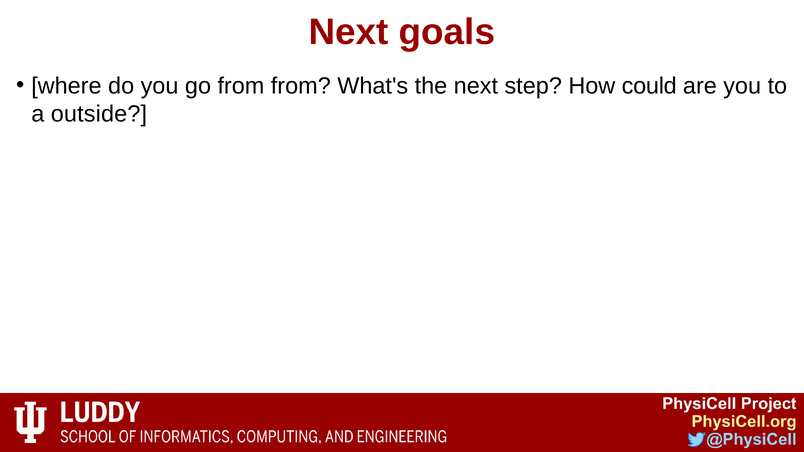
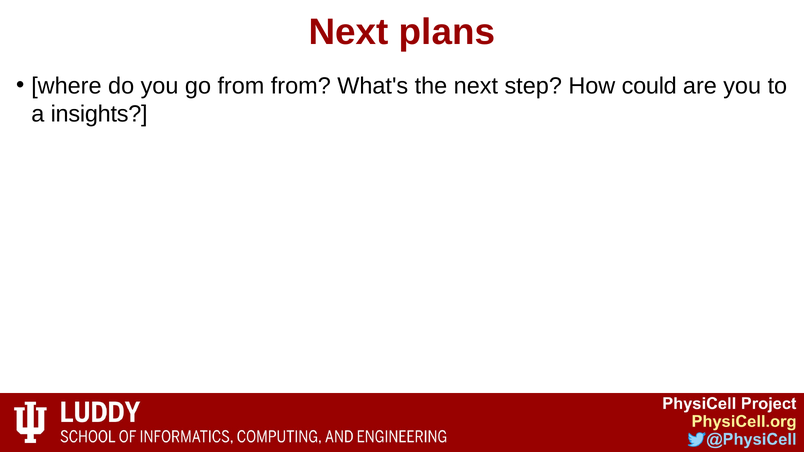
goals: goals -> plans (447, 32)
outside: outside -> insights (99, 114)
